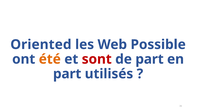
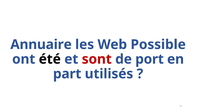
Oriented: Oriented -> Annuaire (41, 44)
été colour: orange -> black (50, 59)
de part: part -> port (150, 59)
